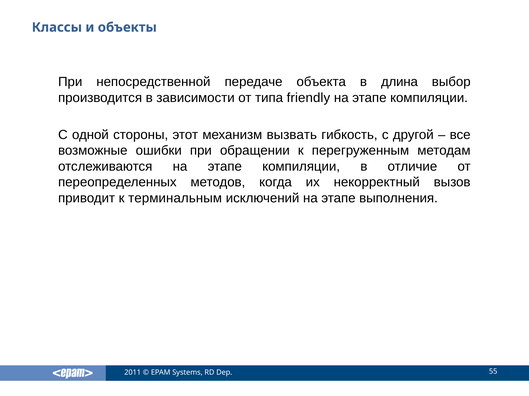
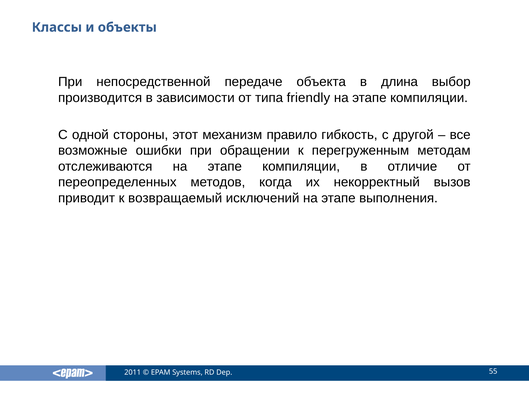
вызвать: вызвать -> правило (292, 135)
терминальным: терминальным -> возвращаемый (175, 198)
